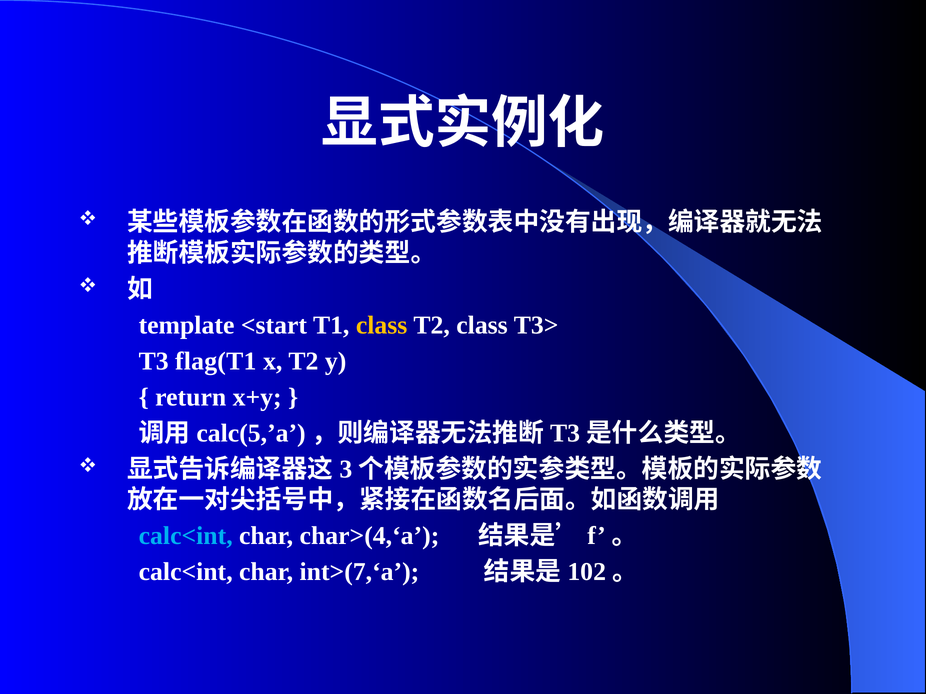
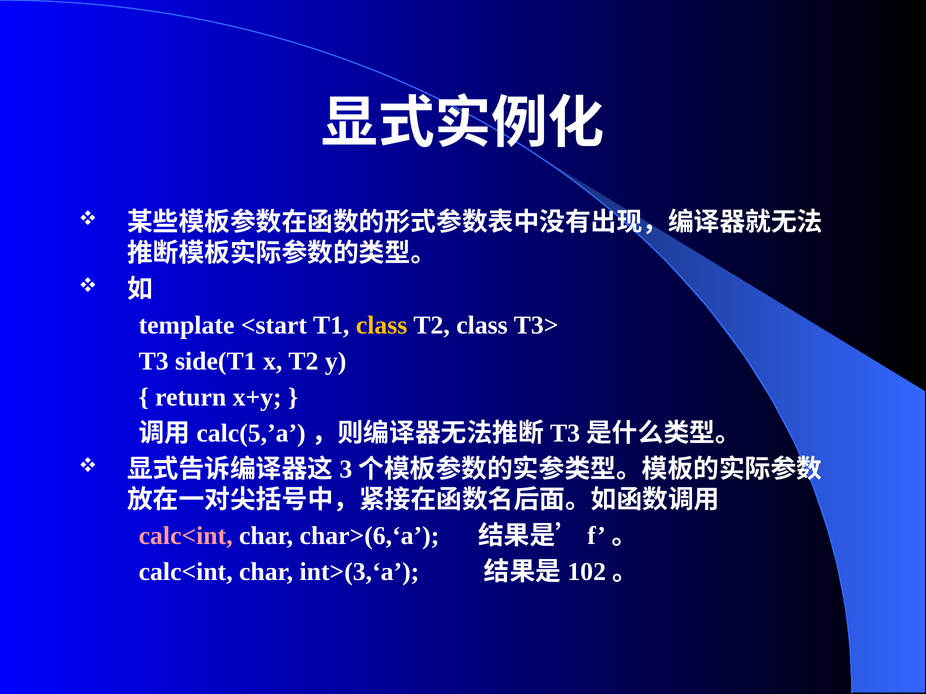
flag(T1: flag(T1 -> side(T1 (216, 361)
calc<int colour: light blue -> pink (186, 536)
char>(4,‘a: char>(4,‘a -> char>(6,‘a (369, 536)
int>(7,‘a: int>(7,‘a -> int>(3,‘a (359, 572)
